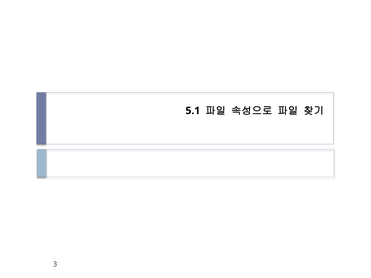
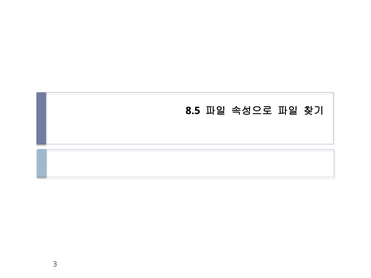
5.1: 5.1 -> 8.5 (193, 111)
